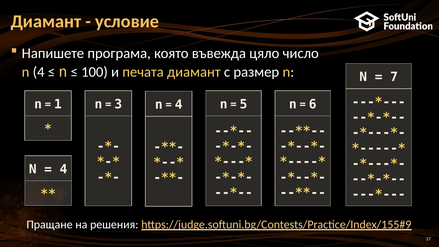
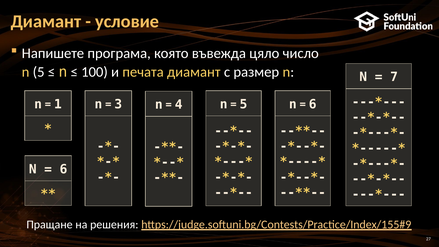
n 4: 4 -> 5 (39, 72)
4: 4 -> 6 (64, 169)
